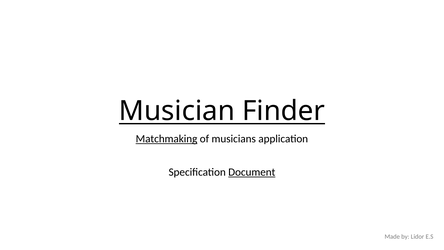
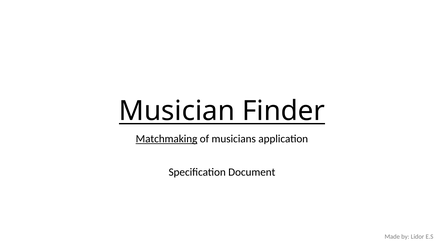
Document underline: present -> none (252, 172)
